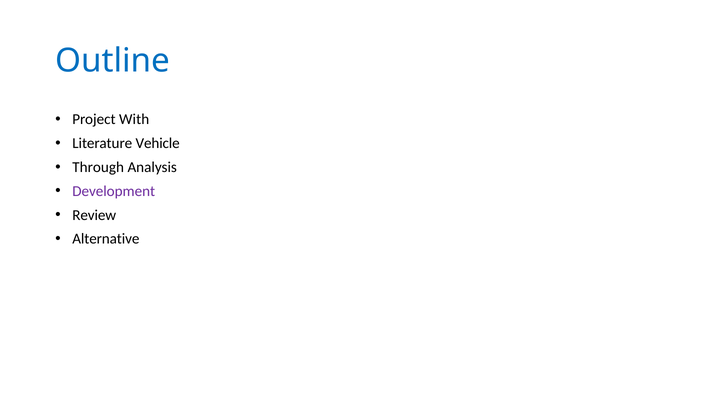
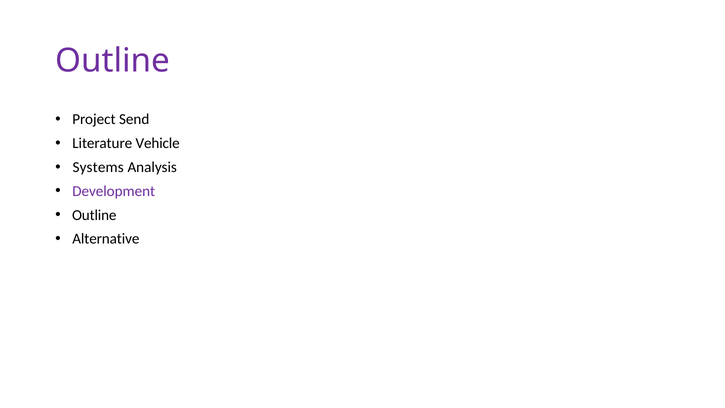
Outline colour: blue -> purple (113, 61)
With: With -> Send (134, 119)
Through: Through -> Systems (98, 167)
Review: Review -> Outline (94, 215)
